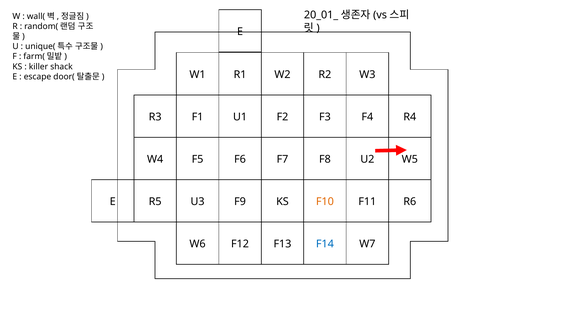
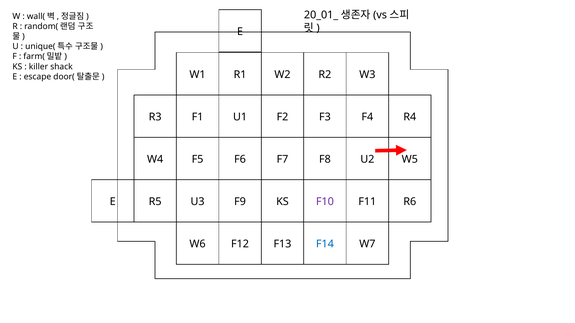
F10 colour: orange -> purple (325, 202)
